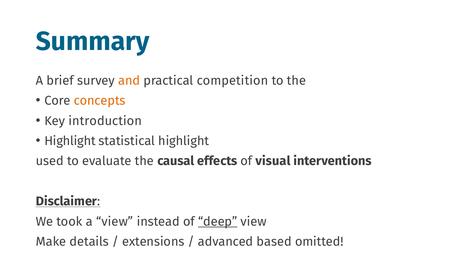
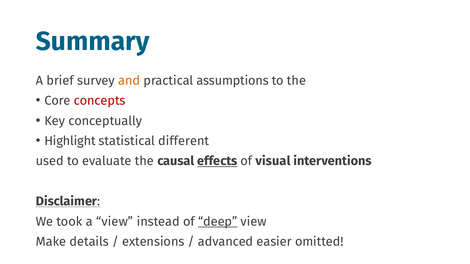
competition: competition -> assumptions (233, 81)
concepts colour: orange -> red (100, 101)
introduction: introduction -> conceptually (105, 121)
statistical highlight: highlight -> different (184, 141)
effects underline: none -> present (217, 161)
based: based -> easier (274, 242)
